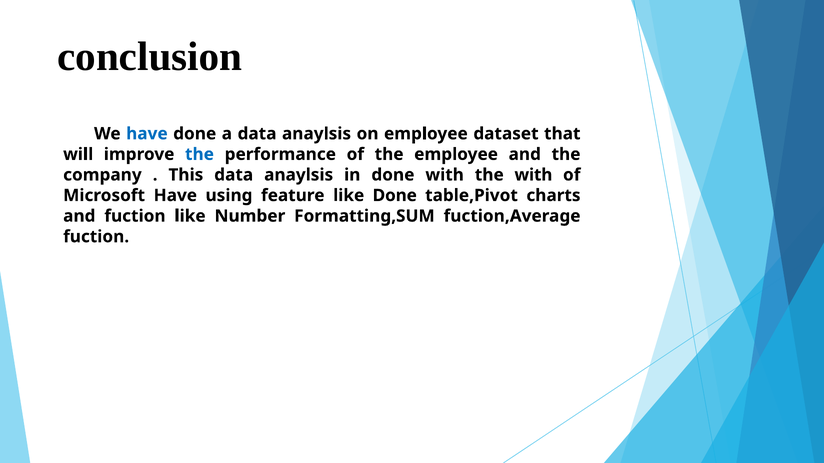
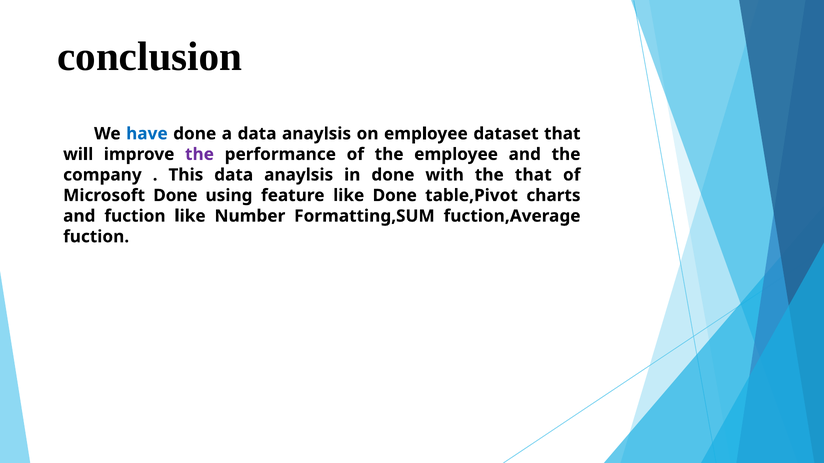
the colour: blue -> purple (199, 154)
the with: with -> that (533, 175)
Microsoft Have: Have -> Done (175, 196)
